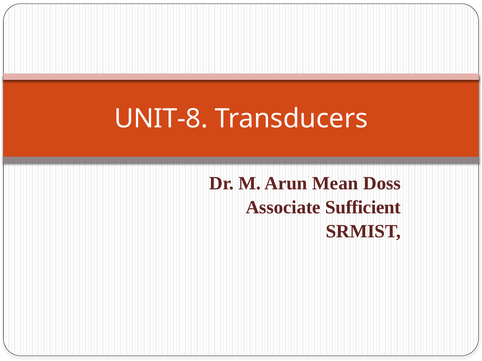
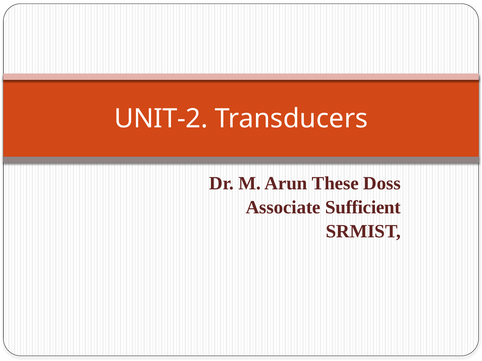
UNIT-8: UNIT-8 -> UNIT-2 (161, 119)
Mean: Mean -> These (335, 184)
